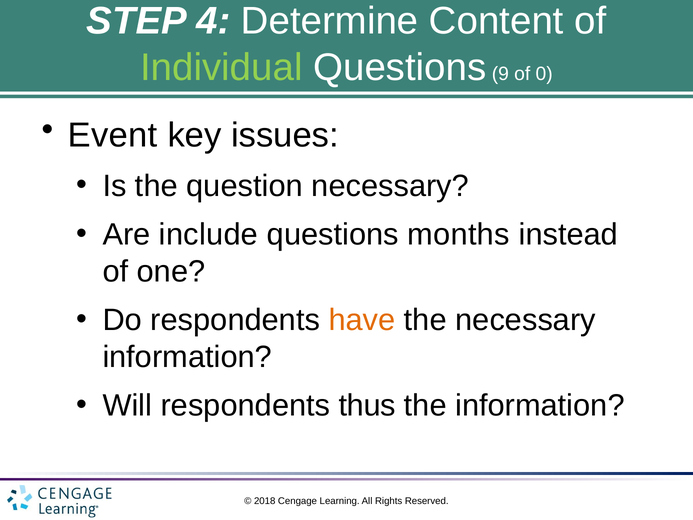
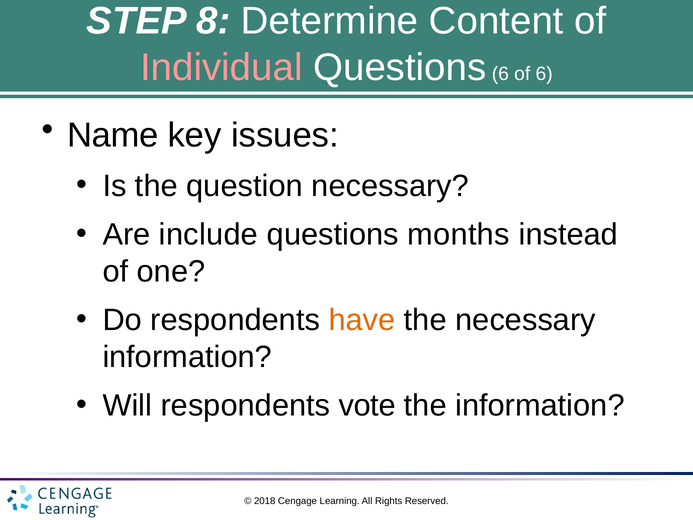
4: 4 -> 8 (213, 21)
Individual colour: light green -> pink (221, 67)
Questions 9: 9 -> 6 (500, 74)
of 0: 0 -> 6 (544, 74)
Event: Event -> Name (113, 135)
thus: thus -> vote (367, 405)
